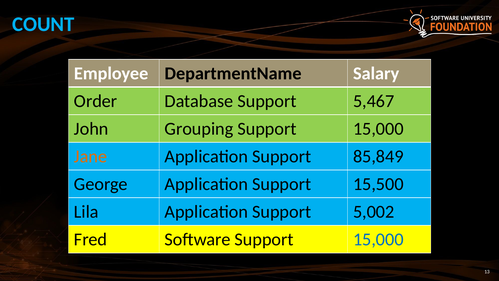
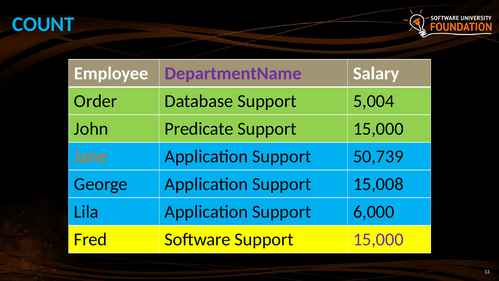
DepartmentName colour: black -> purple (233, 73)
5,467: 5,467 -> 5,004 (374, 101)
Grouping: Grouping -> Predicate (199, 129)
85,849: 85,849 -> 50,739 (378, 156)
15,500: 15,500 -> 15,008 (378, 184)
5,002: 5,002 -> 6,000 (374, 212)
15,000 colour: blue -> purple (378, 239)
